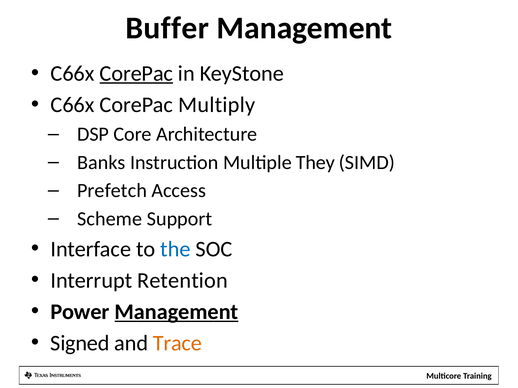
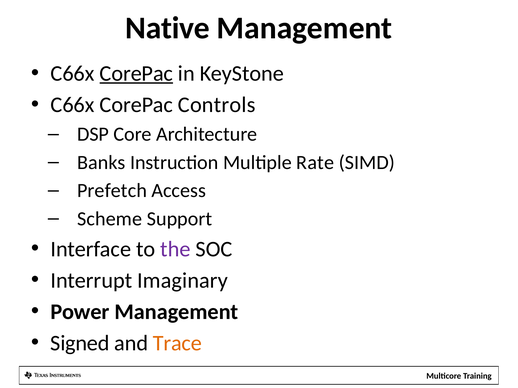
Buffer: Buffer -> Native (168, 28)
Multiply: Multiply -> Controls (217, 105)
They: They -> Rate (315, 163)
the colour: blue -> purple (175, 249)
Retention: Retention -> Imaginary (183, 281)
Management underline: present -> none (176, 312)
